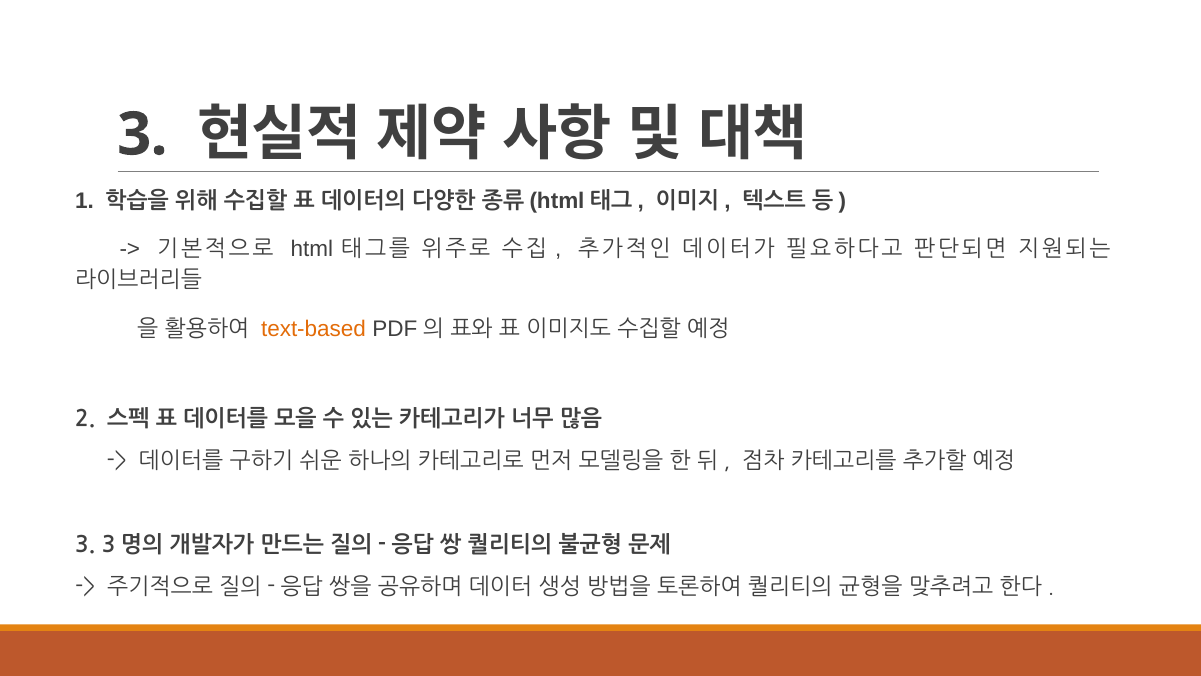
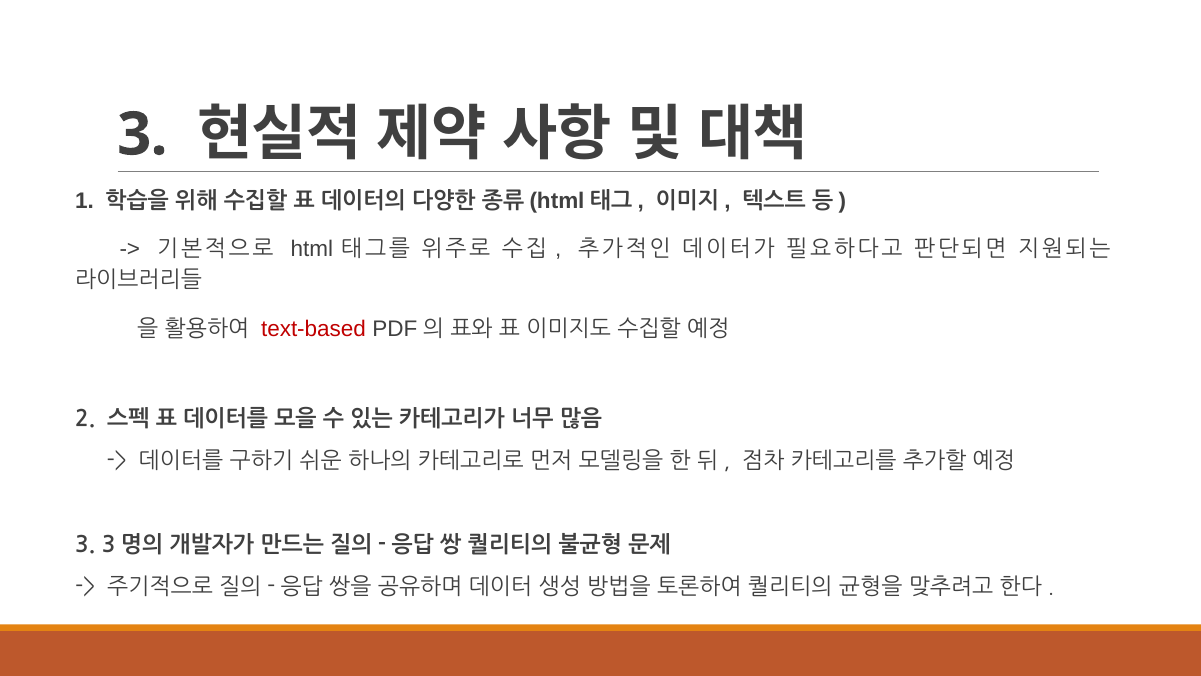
text-based colour: orange -> red (314, 329)
